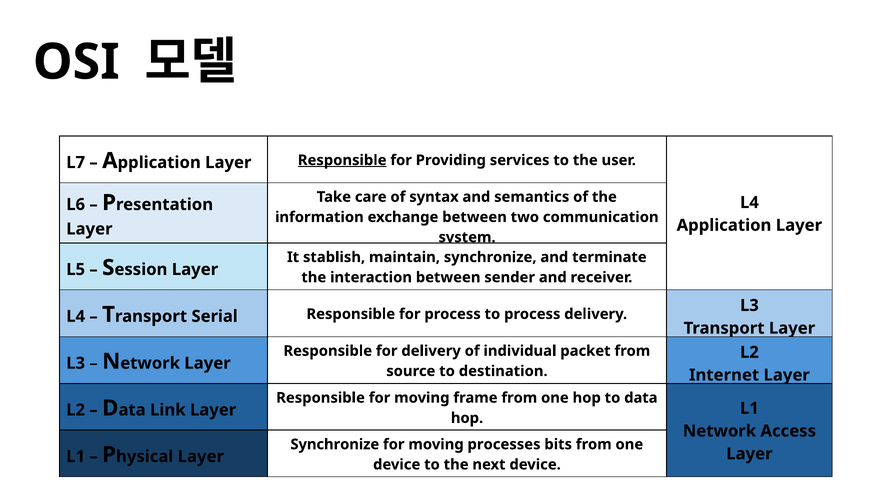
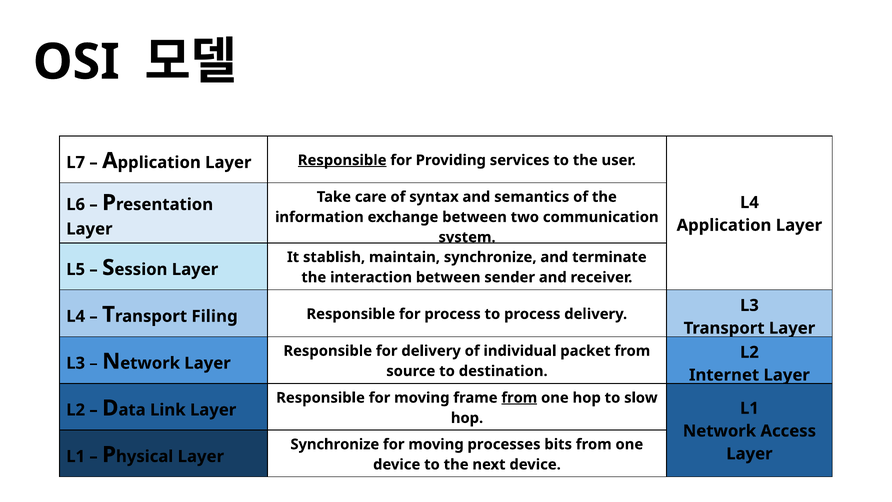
Serial: Serial -> Filing (215, 316)
from underline: none -> present (519, 398)
data: data -> slow (641, 398)
